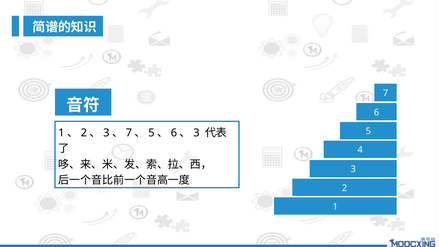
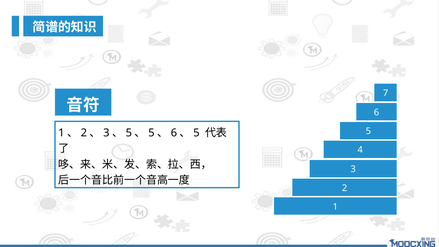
7: 7 -> 5 (129, 133)
3: 3 -> 5 (196, 133)
